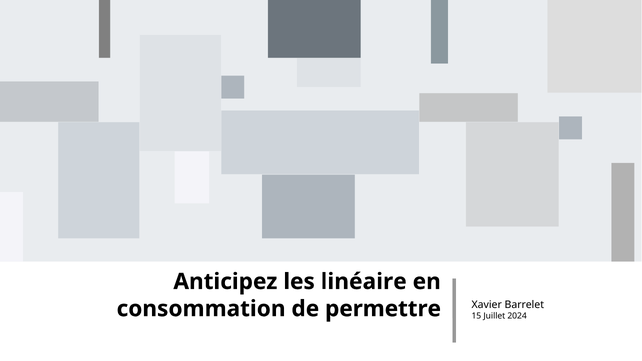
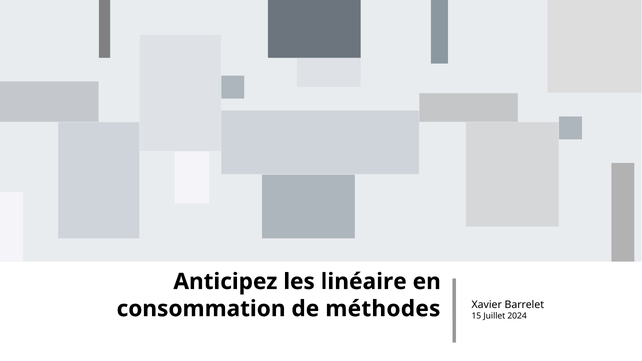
permettre: permettre -> méthodes (383, 309)
